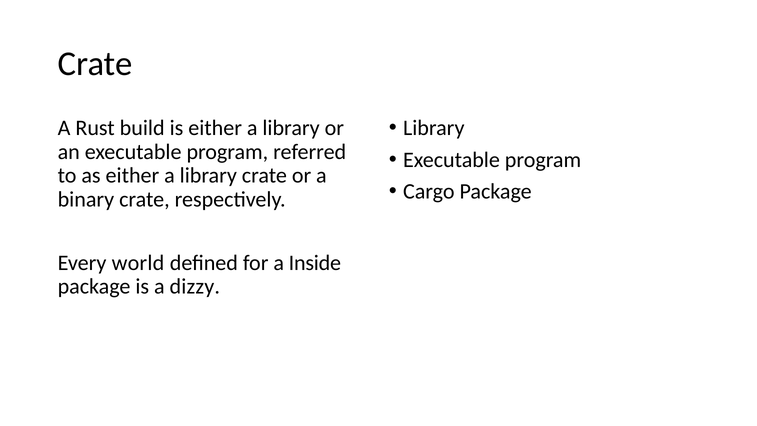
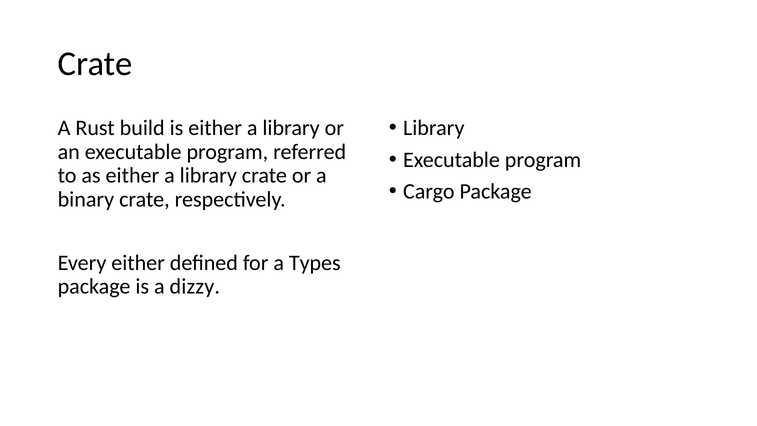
Every world: world -> either (138, 263)
Inside: Inside -> Types (315, 263)
